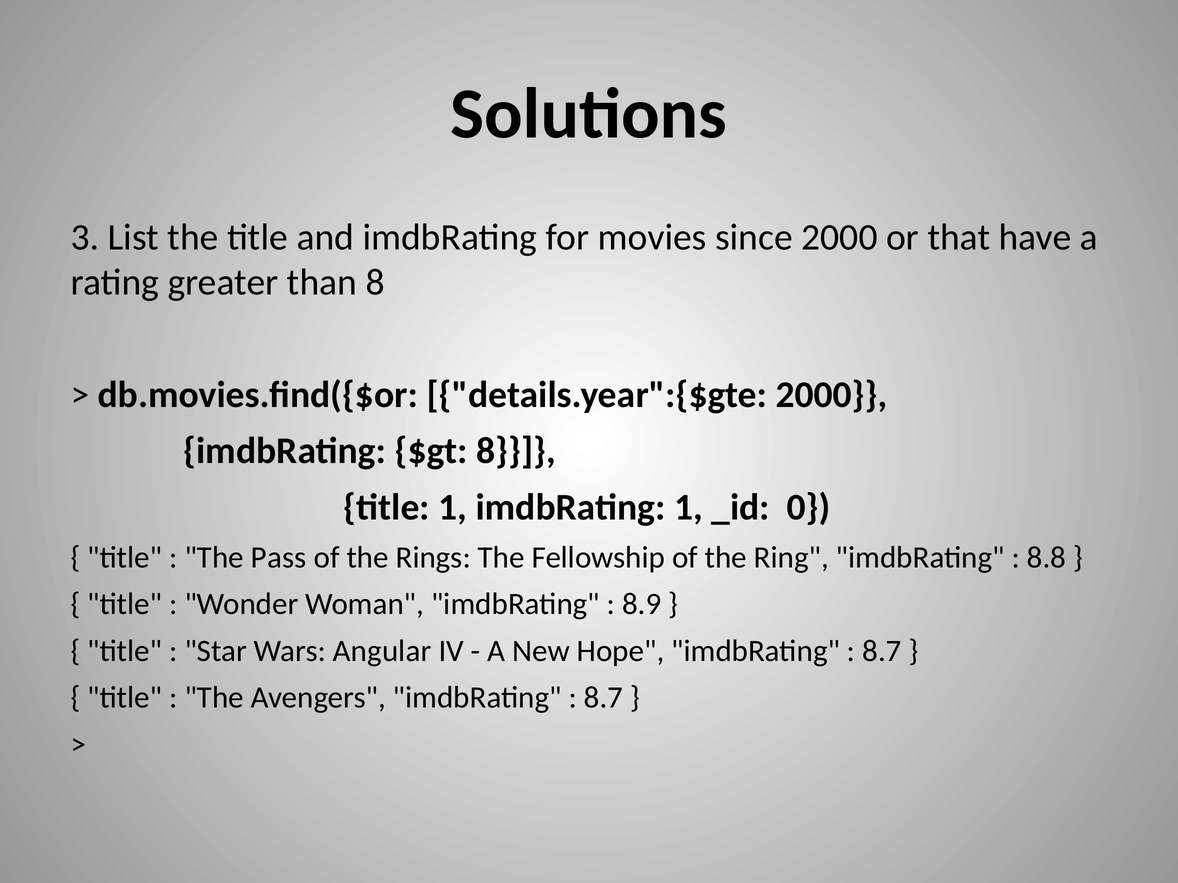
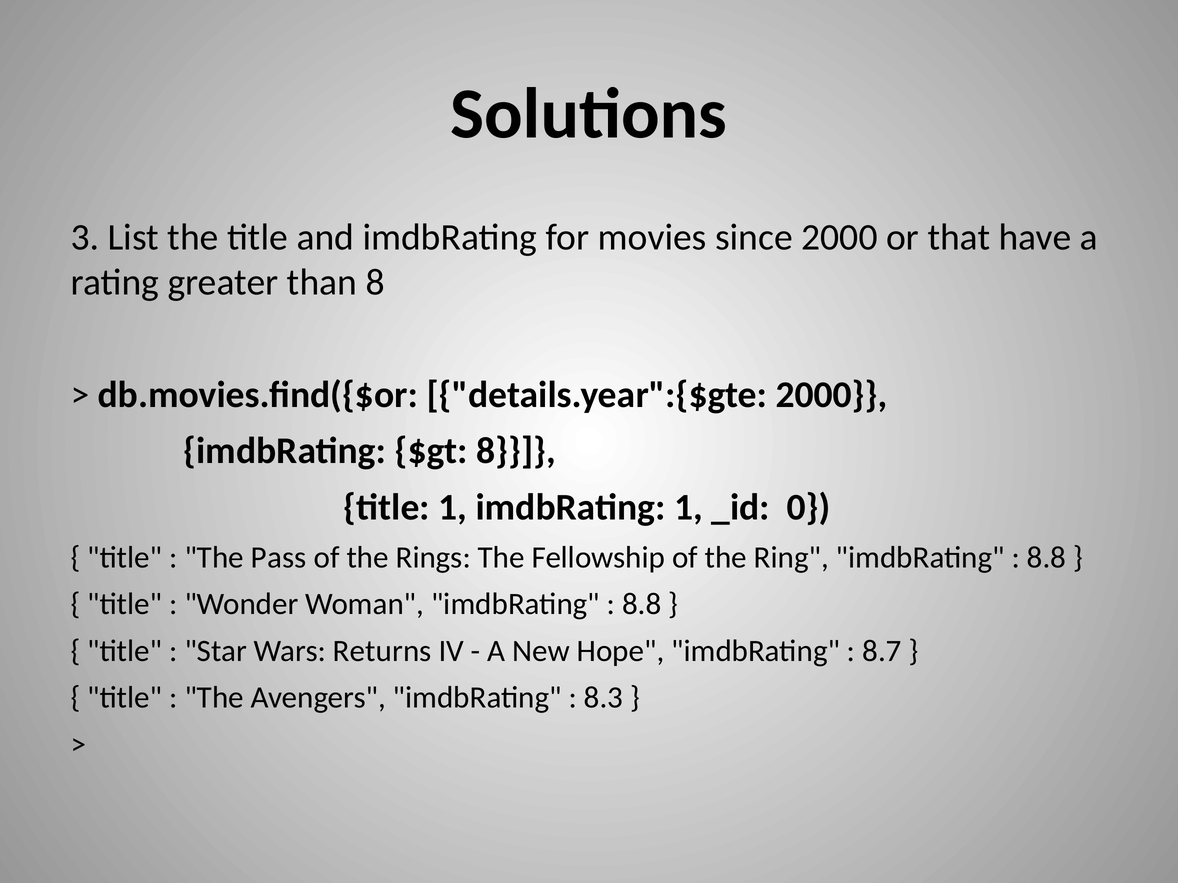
8.9: 8.9 -> 8.8 (642, 604)
Angular: Angular -> Returns (382, 651)
8.7: 8.7 -> 8.3 (603, 698)
